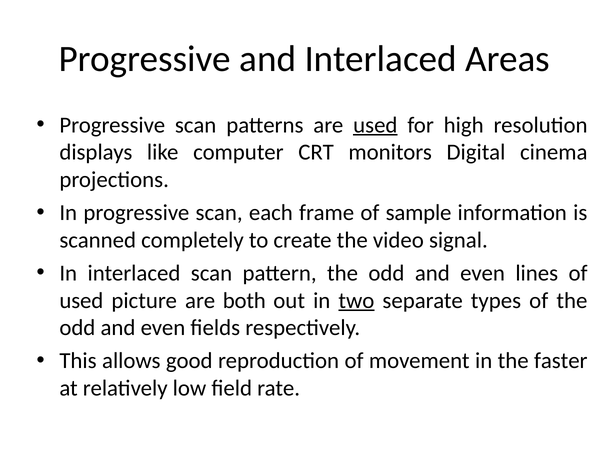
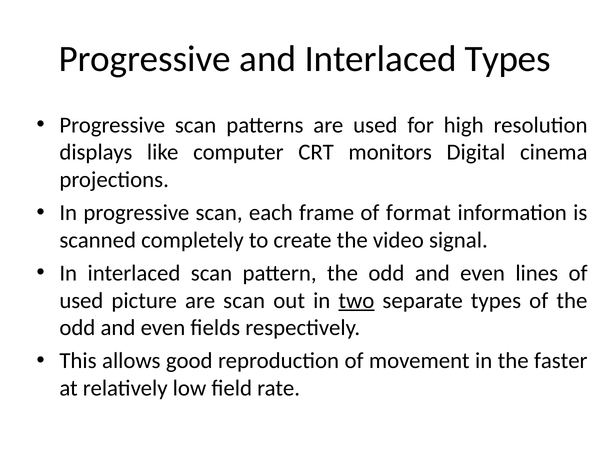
Interlaced Areas: Areas -> Types (508, 59)
used underline: present -> none (375, 125)
sample: sample -> format (418, 213)
are both: both -> scan (244, 300)
